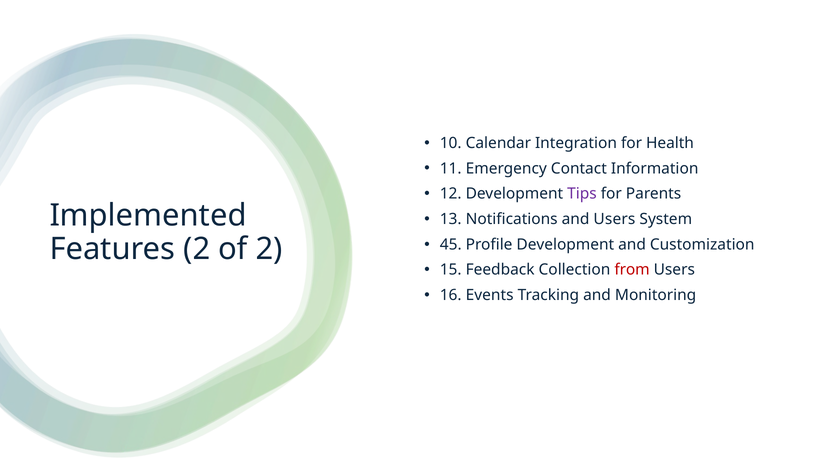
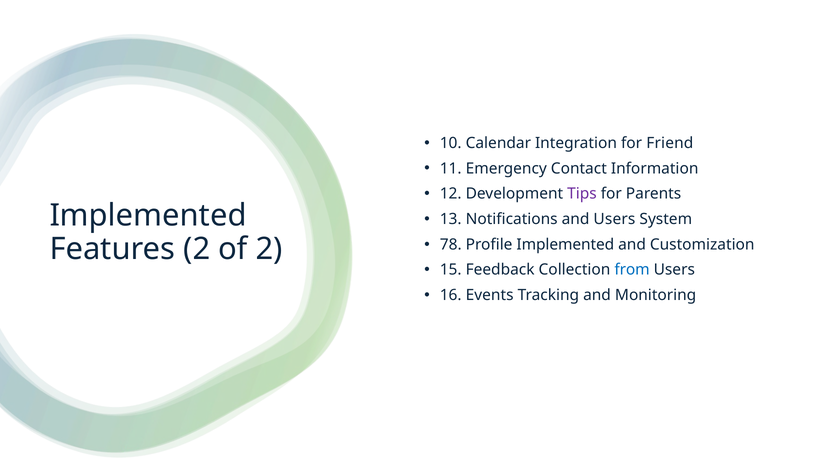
Health: Health -> Friend (670, 143)
45: 45 -> 78 (451, 244)
Profile Development: Development -> Implemented (565, 244)
from colour: red -> blue (632, 270)
